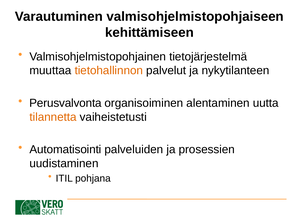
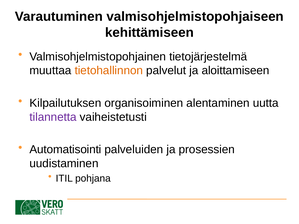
nykytilanteen: nykytilanteen -> aloittamiseen (236, 71)
Perusvalvonta: Perusvalvonta -> Kilpailutuksen (65, 103)
tilannetta colour: orange -> purple (53, 117)
